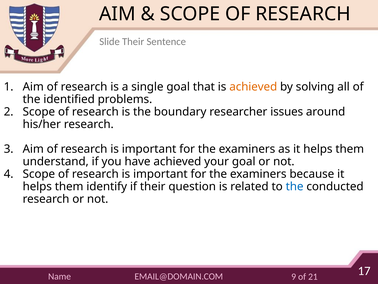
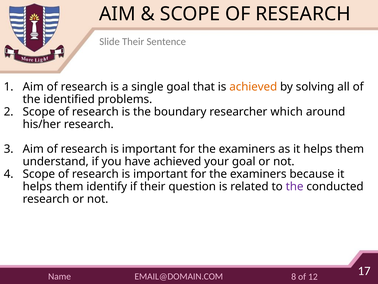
issues: issues -> which (287, 112)
the colour: blue -> purple (295, 186)
9: 9 -> 8 (294, 276)
21: 21 -> 12 (313, 276)
